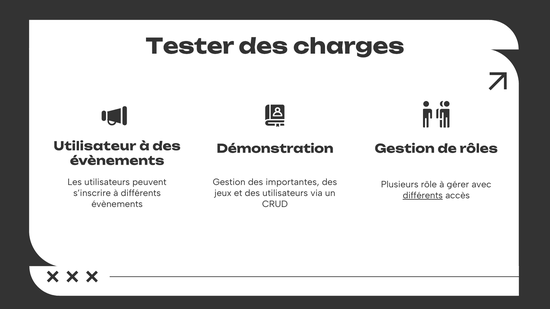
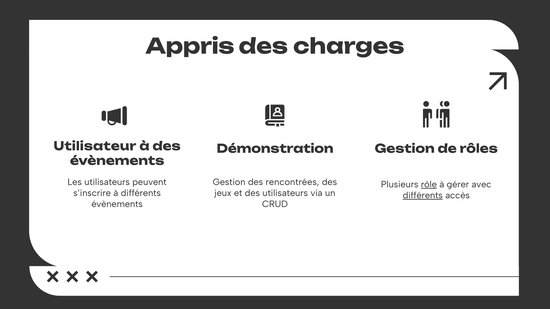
Tester: Tester -> Appris (190, 47)
importantes: importantes -> rencontrées (292, 182)
rôle underline: none -> present (429, 185)
